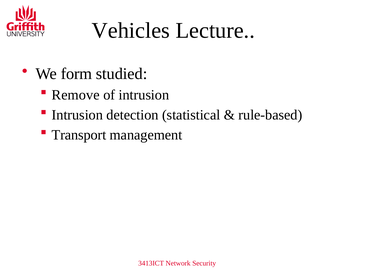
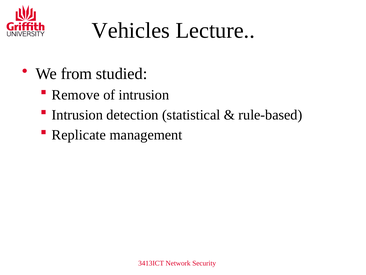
form: form -> from (76, 74)
Transport: Transport -> Replicate (79, 135)
